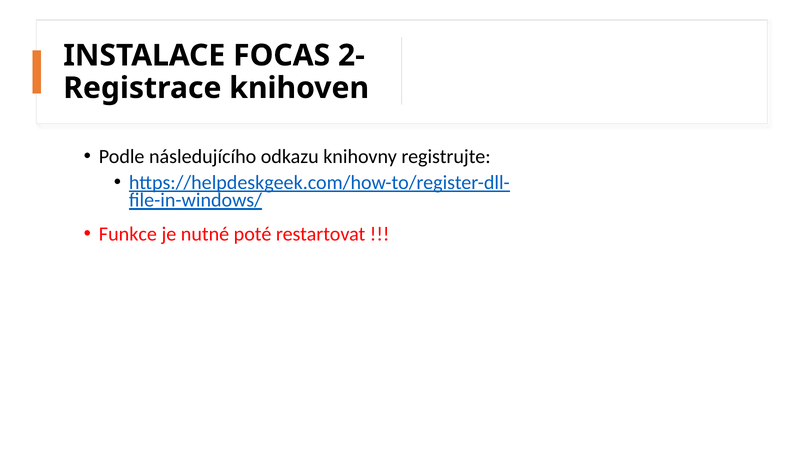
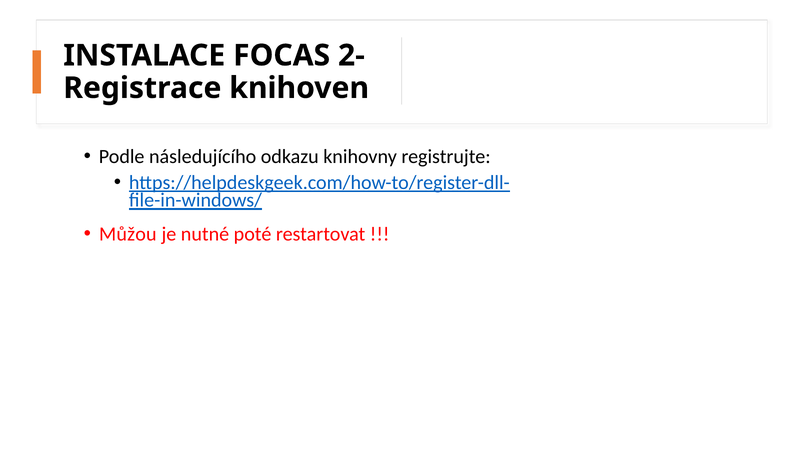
Funkce: Funkce -> Můžou (128, 234)
